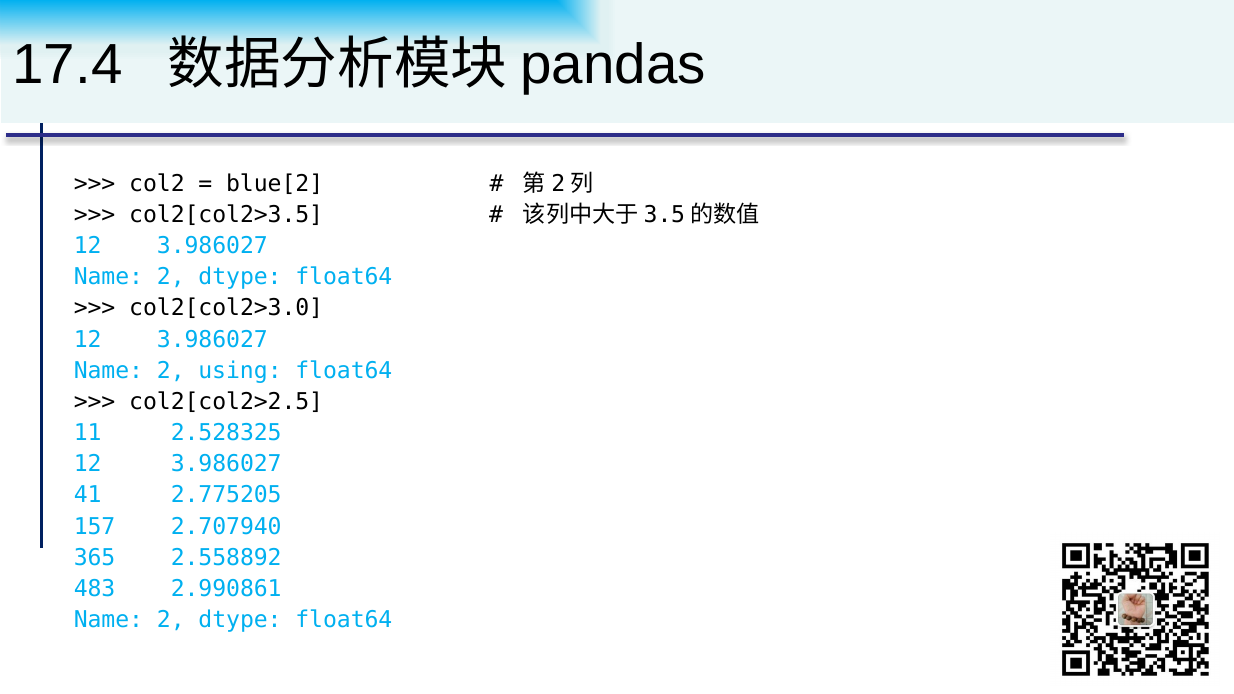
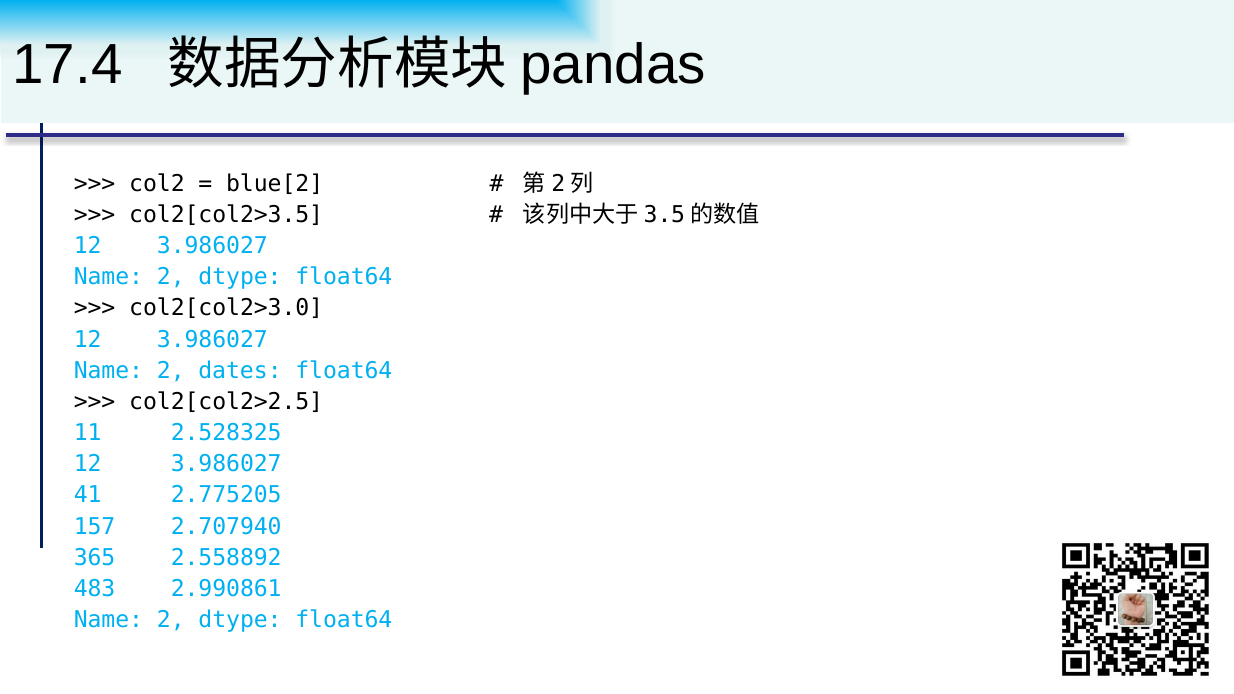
using: using -> dates (240, 371)
